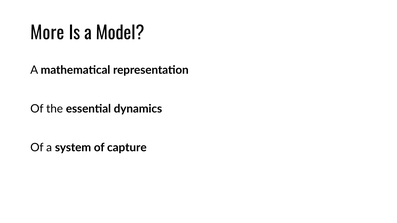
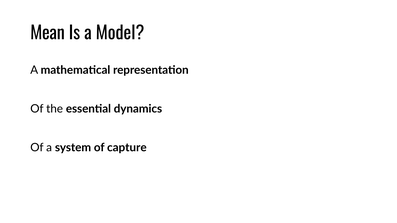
More: More -> Mean (48, 33)
